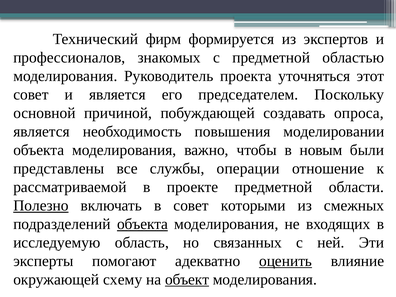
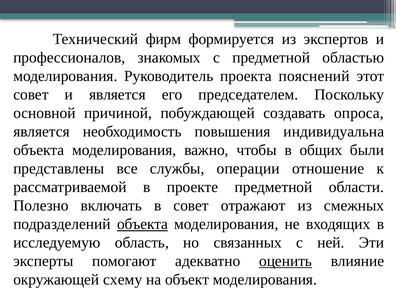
уточняться: уточняться -> пояснений (314, 76)
моделировании: моделировании -> индивидуальна (334, 132)
новым: новым -> общих (321, 150)
Полезно underline: present -> none (41, 206)
которыми: которыми -> отражают (253, 206)
объект underline: present -> none (187, 280)
